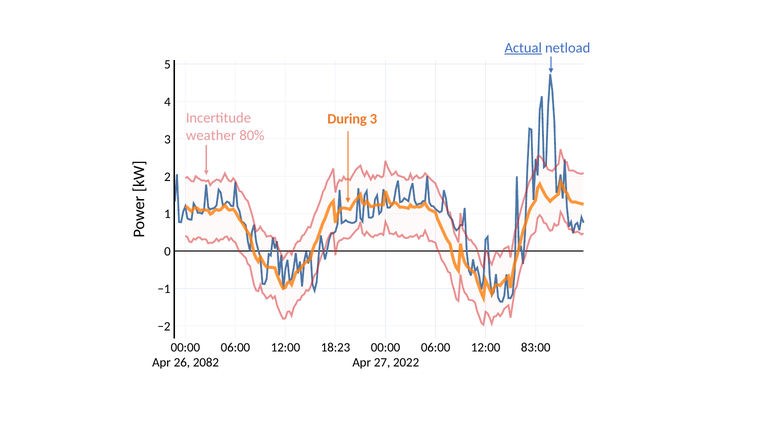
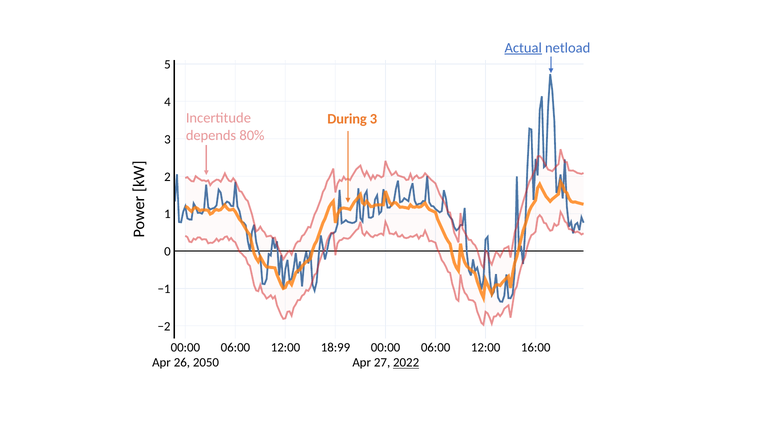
weather: weather -> depends (211, 135)
18:23: 18:23 -> 18:99 (336, 347)
83:00: 83:00 -> 16:00 (536, 347)
2082: 2082 -> 2050 (206, 363)
2022 underline: none -> present (406, 363)
